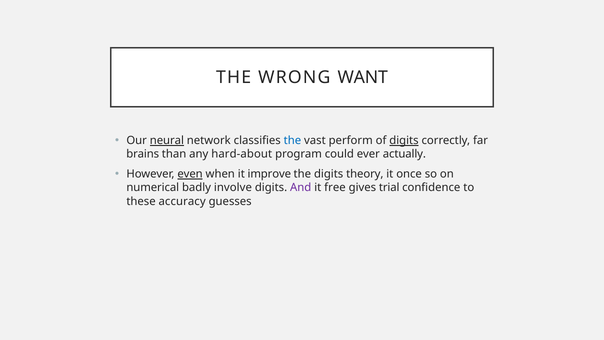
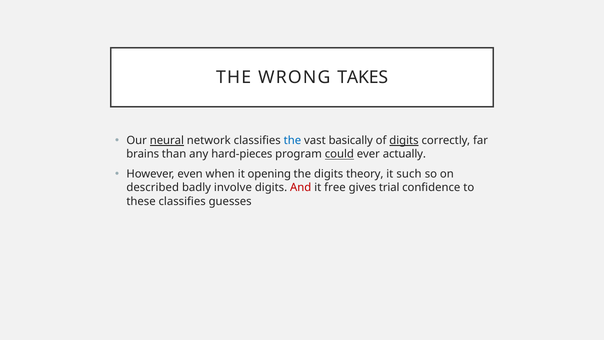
WANT: WANT -> TAKES (363, 77)
perform: perform -> basically (351, 141)
hard-about: hard-about -> hard-pieces (242, 154)
could underline: none -> present (339, 154)
even underline: present -> none (190, 174)
improve: improve -> opening (269, 174)
once: once -> such (409, 174)
numerical: numerical -> described (153, 188)
And colour: purple -> red (301, 188)
these accuracy: accuracy -> classifies (182, 201)
